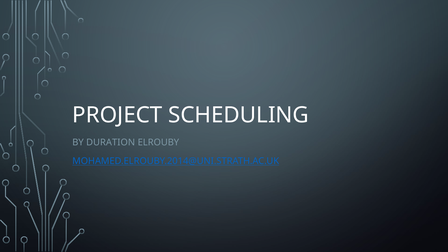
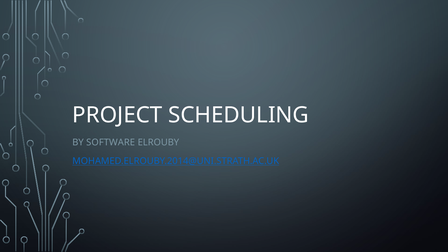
DURATION: DURATION -> SOFTWARE (111, 143)
